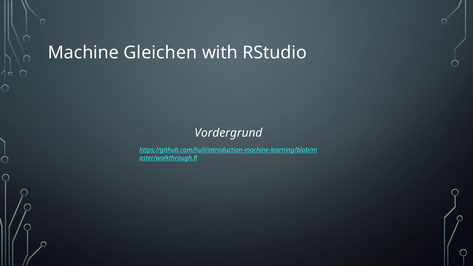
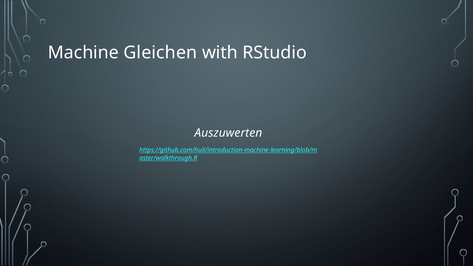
Vordergrund: Vordergrund -> Auszuwerten (228, 133)
